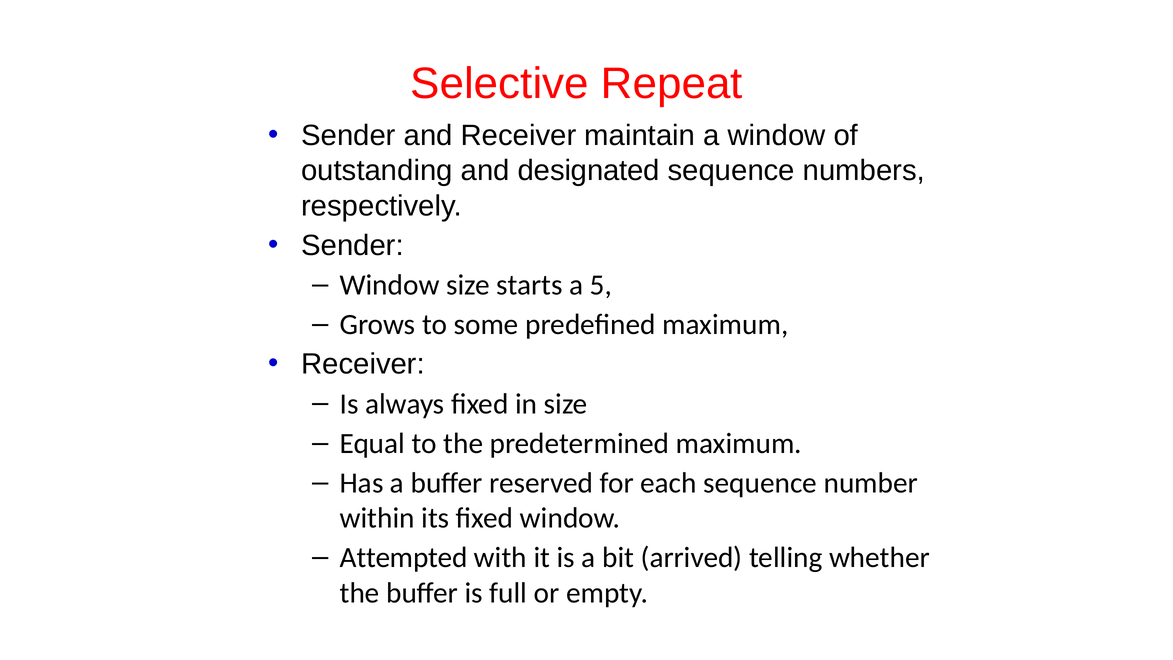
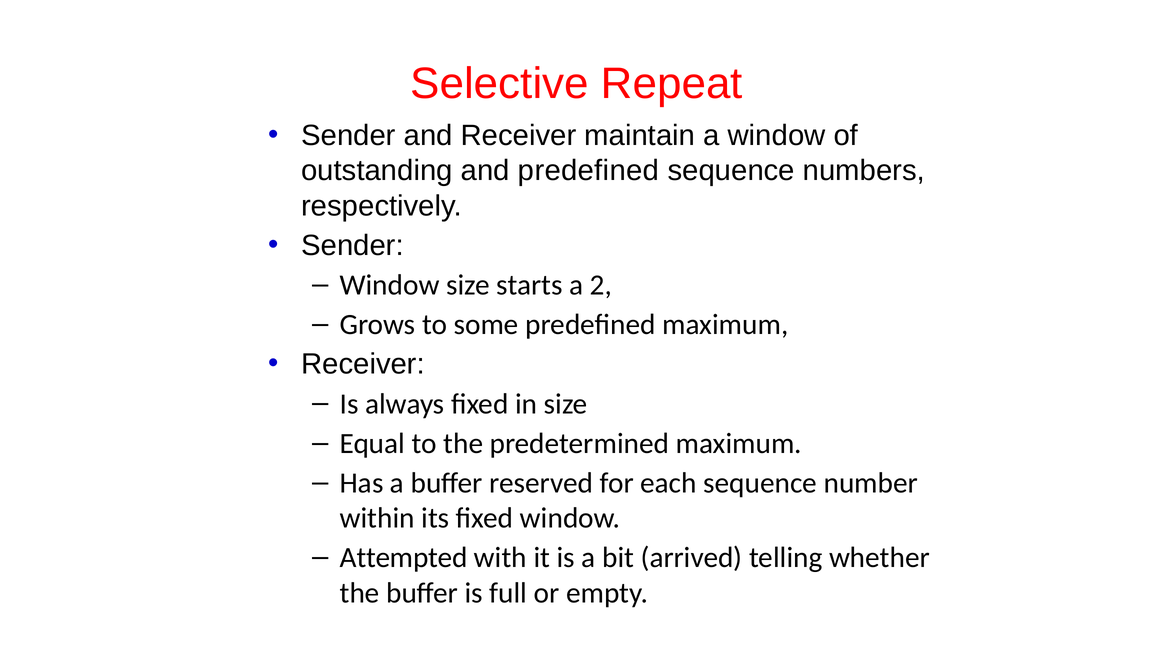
and designated: designated -> predefined (589, 171)
5: 5 -> 2 (601, 285)
